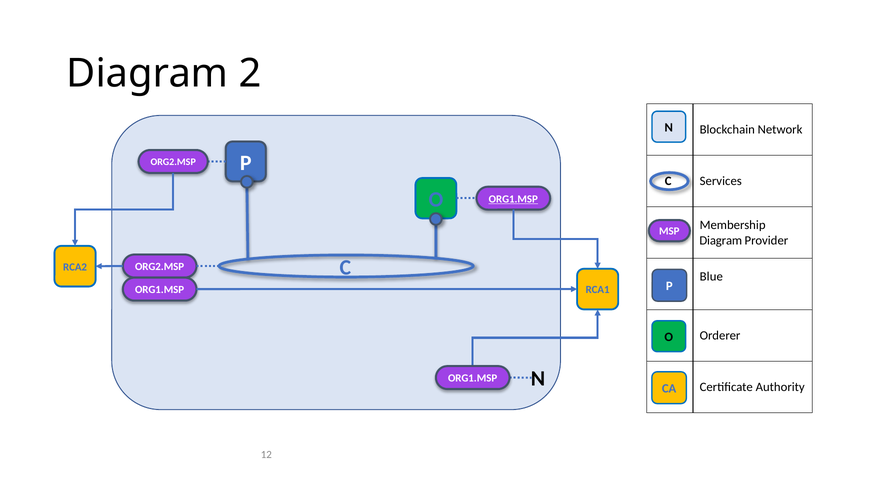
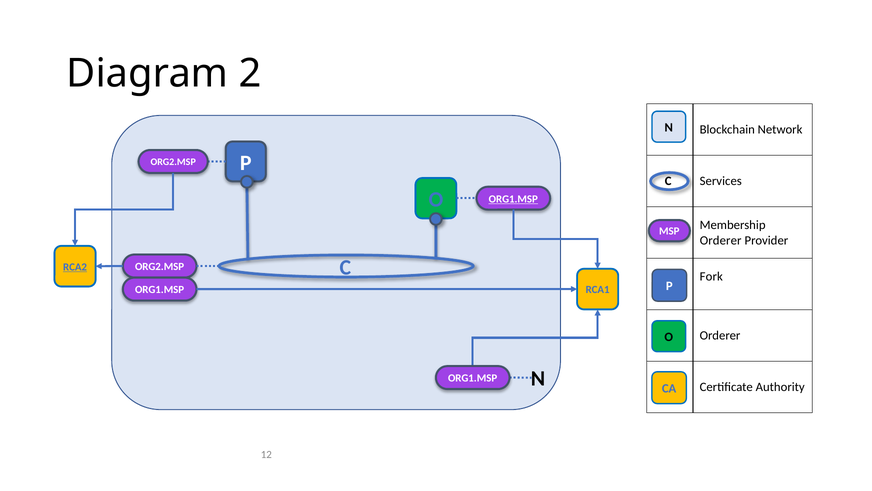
Diagram: Diagram -> Orderer (721, 240)
RCA2 underline: none -> present (75, 267)
Blue: Blue -> Fork (711, 276)
